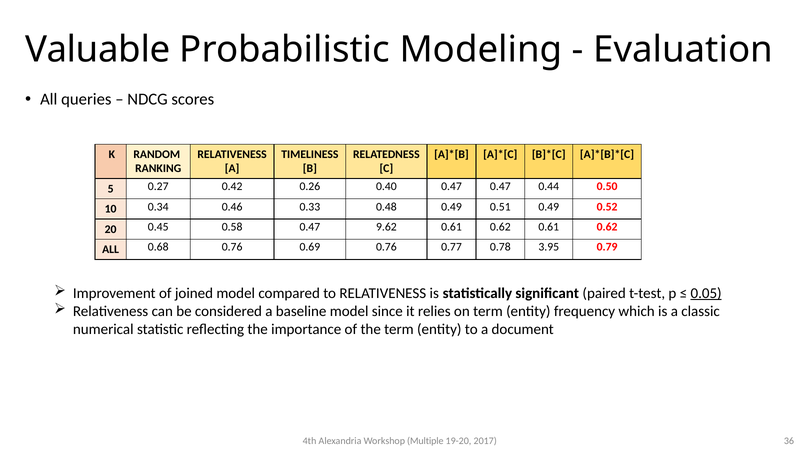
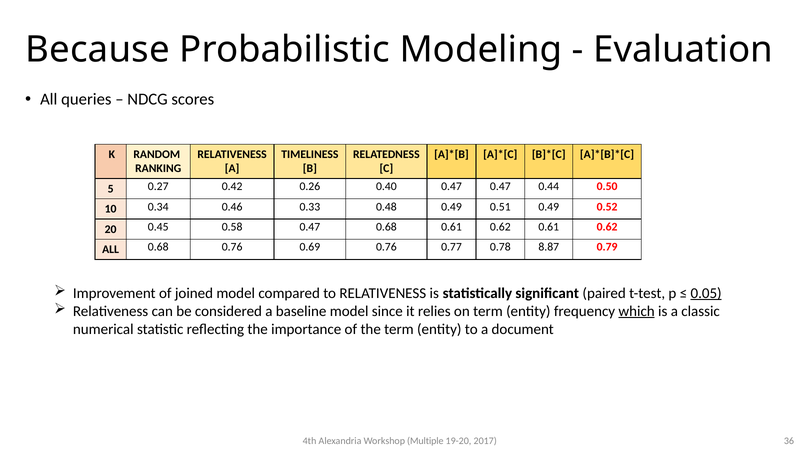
Valuable: Valuable -> Because (97, 50)
0.47 9.62: 9.62 -> 0.68 (386, 227)
3.95: 3.95 -> 8.87 (549, 247)
which underline: none -> present (637, 311)
